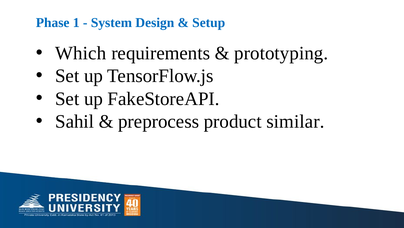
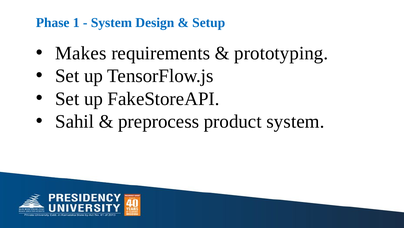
Which: Which -> Makes (81, 53)
product similar: similar -> system (295, 121)
